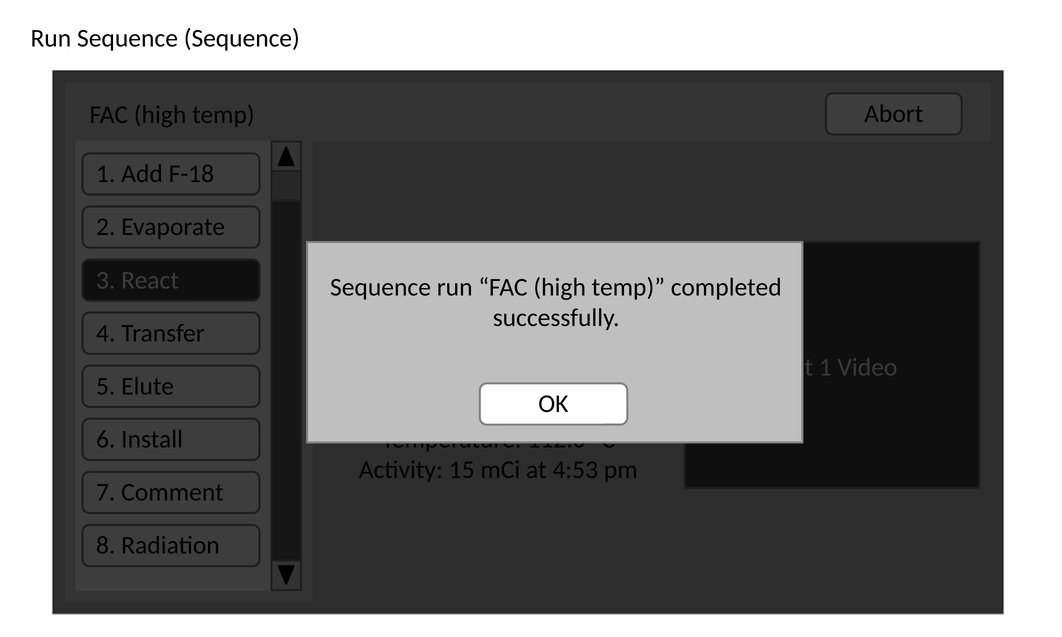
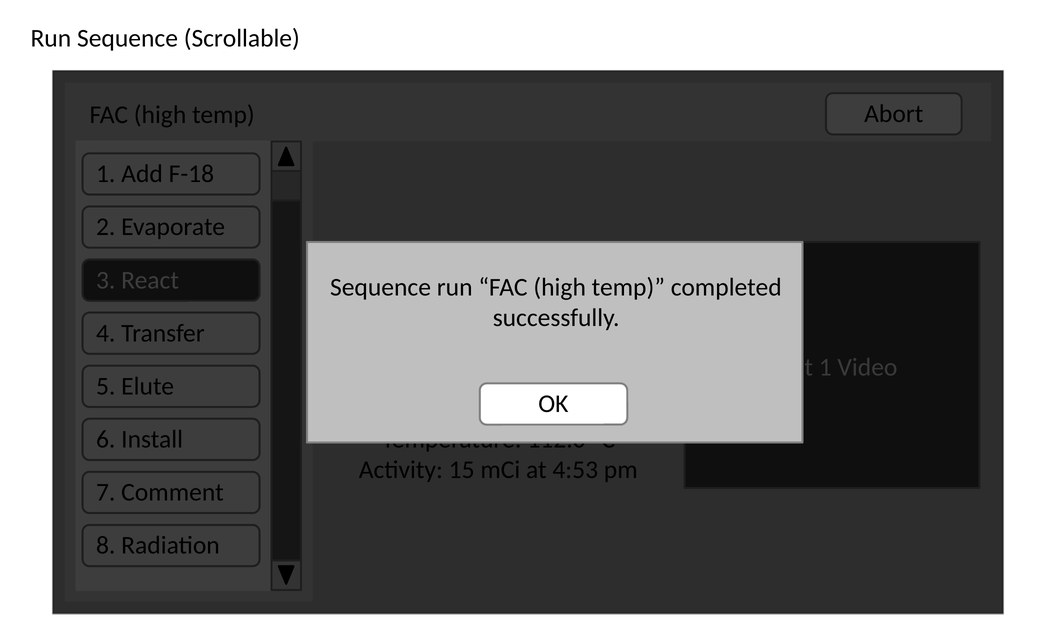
Sequence Sequence: Sequence -> Scrollable (242, 38)
